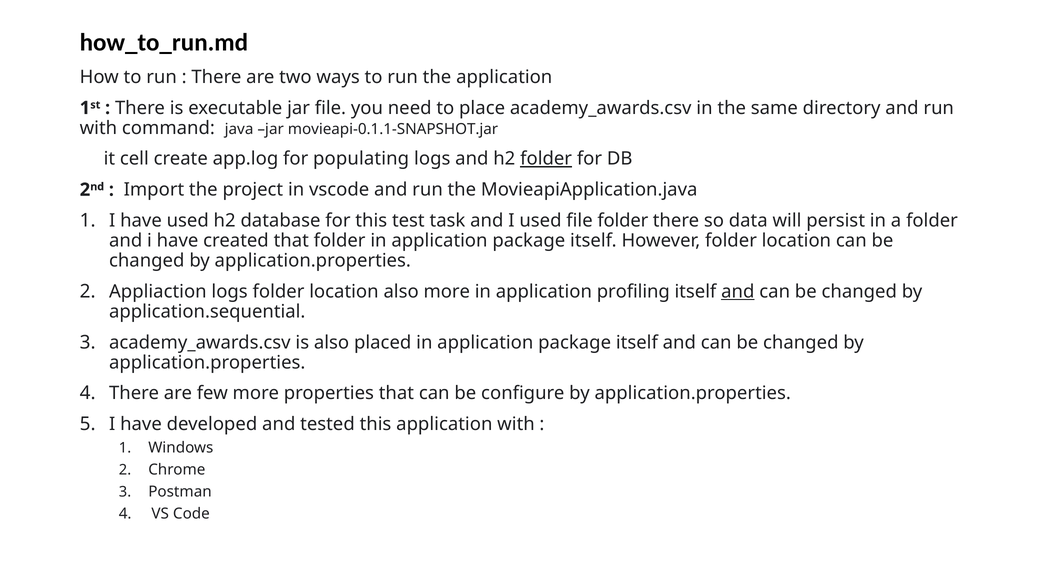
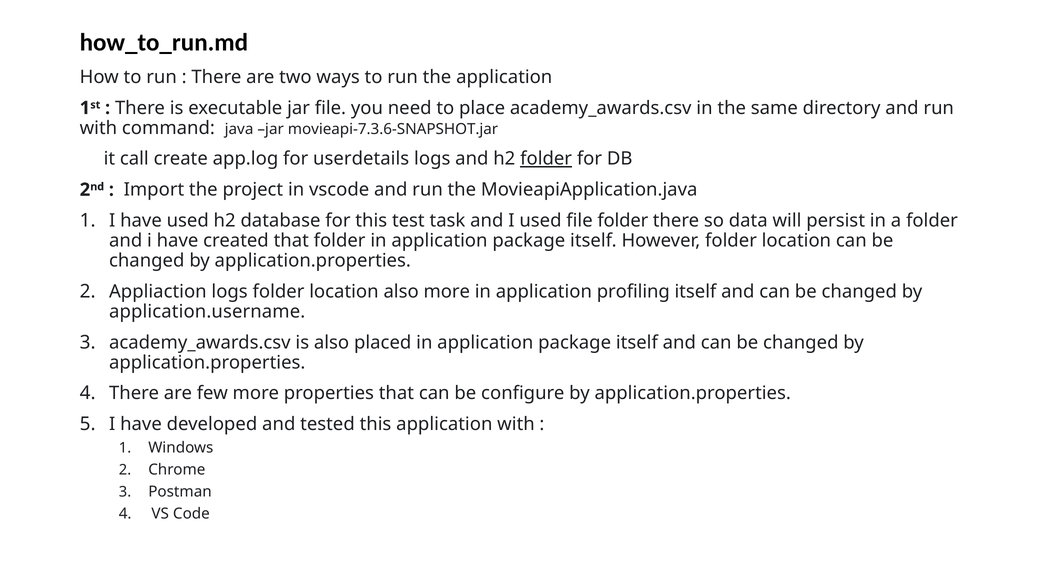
movieapi-0.1.1-SNAPSHOT.jar: movieapi-0.1.1-SNAPSHOT.jar -> movieapi-7.3.6-SNAPSHOT.jar (393, 129)
cell: cell -> call (134, 159)
populating: populating -> userdetails (361, 159)
and underline: present -> none (738, 291)
application.sequential: application.sequential -> application.username (207, 311)
